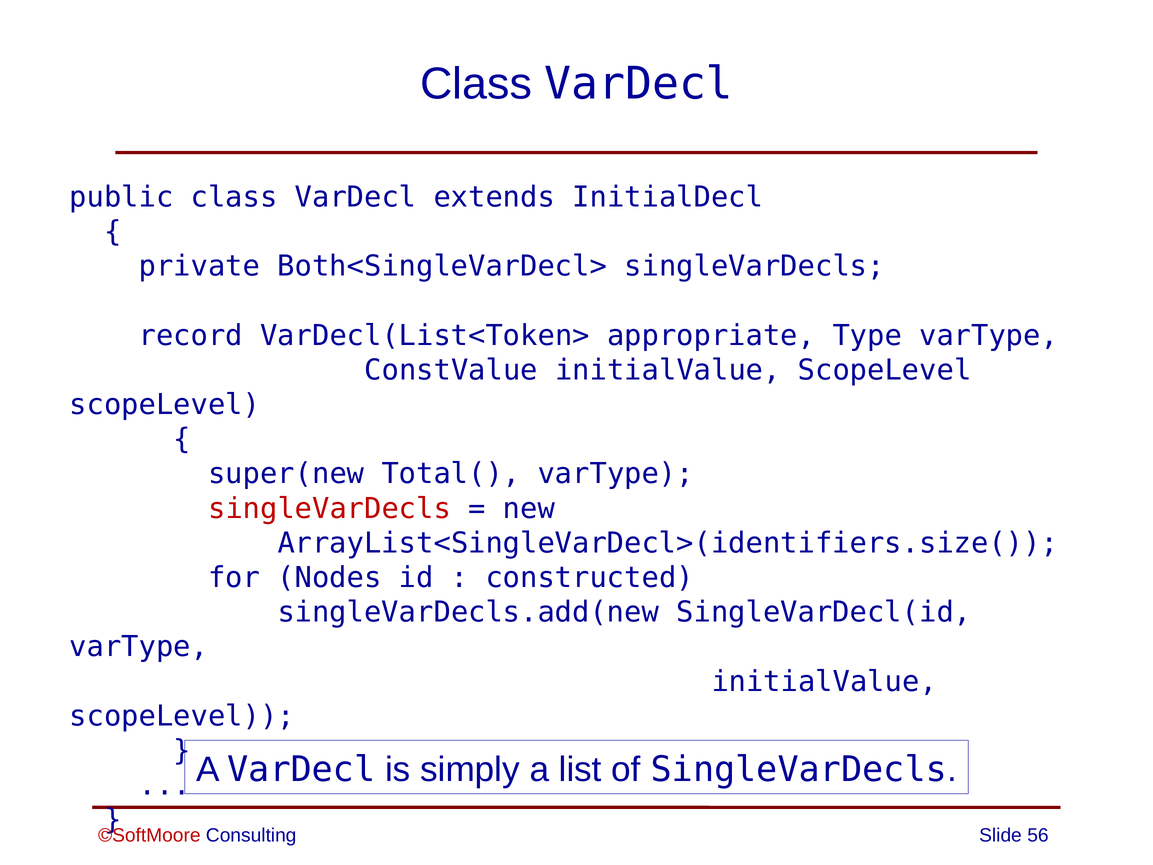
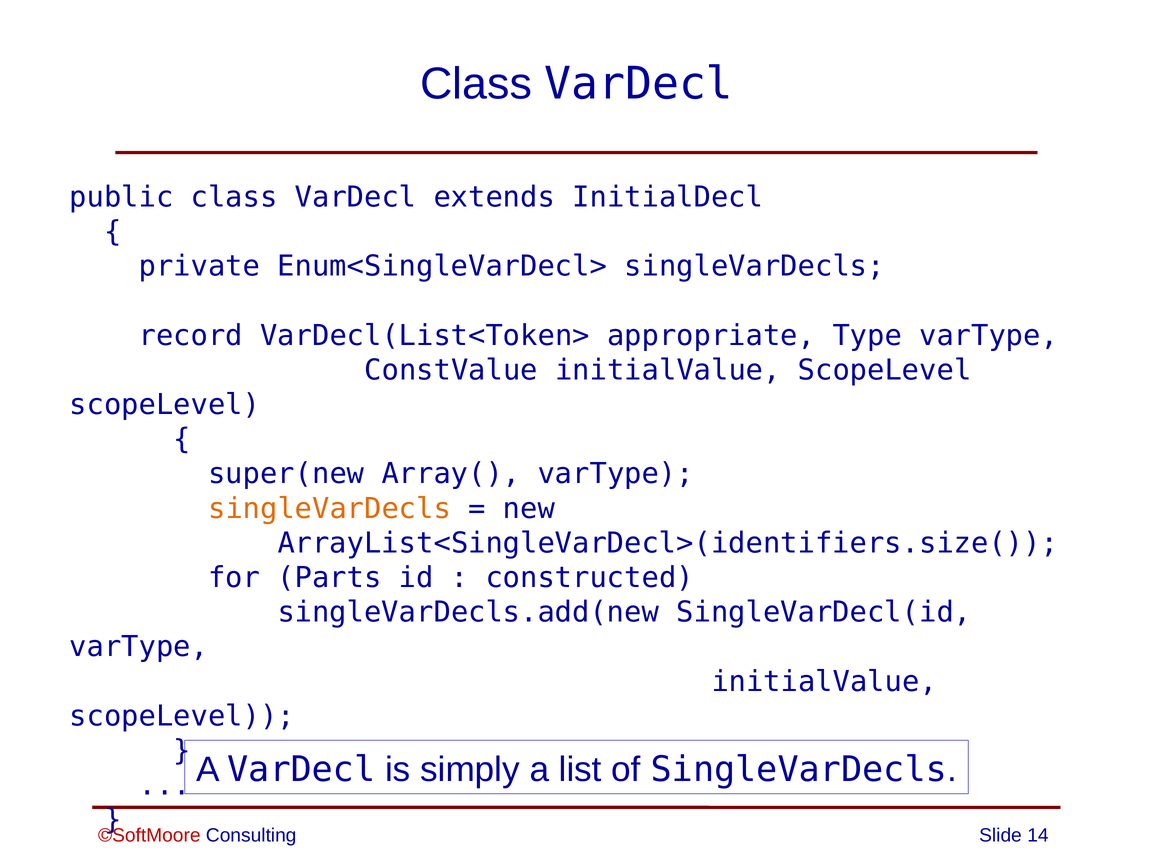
Both<SingleVarDecl>: Both<SingleVarDecl> -> Enum<SingleVarDecl> (442, 266)
Total(: Total( -> Array( (451, 474)
singleVarDecls colour: red -> orange (330, 508)
Nodes: Nodes -> Parts (329, 578)
56: 56 -> 14 (1038, 835)
